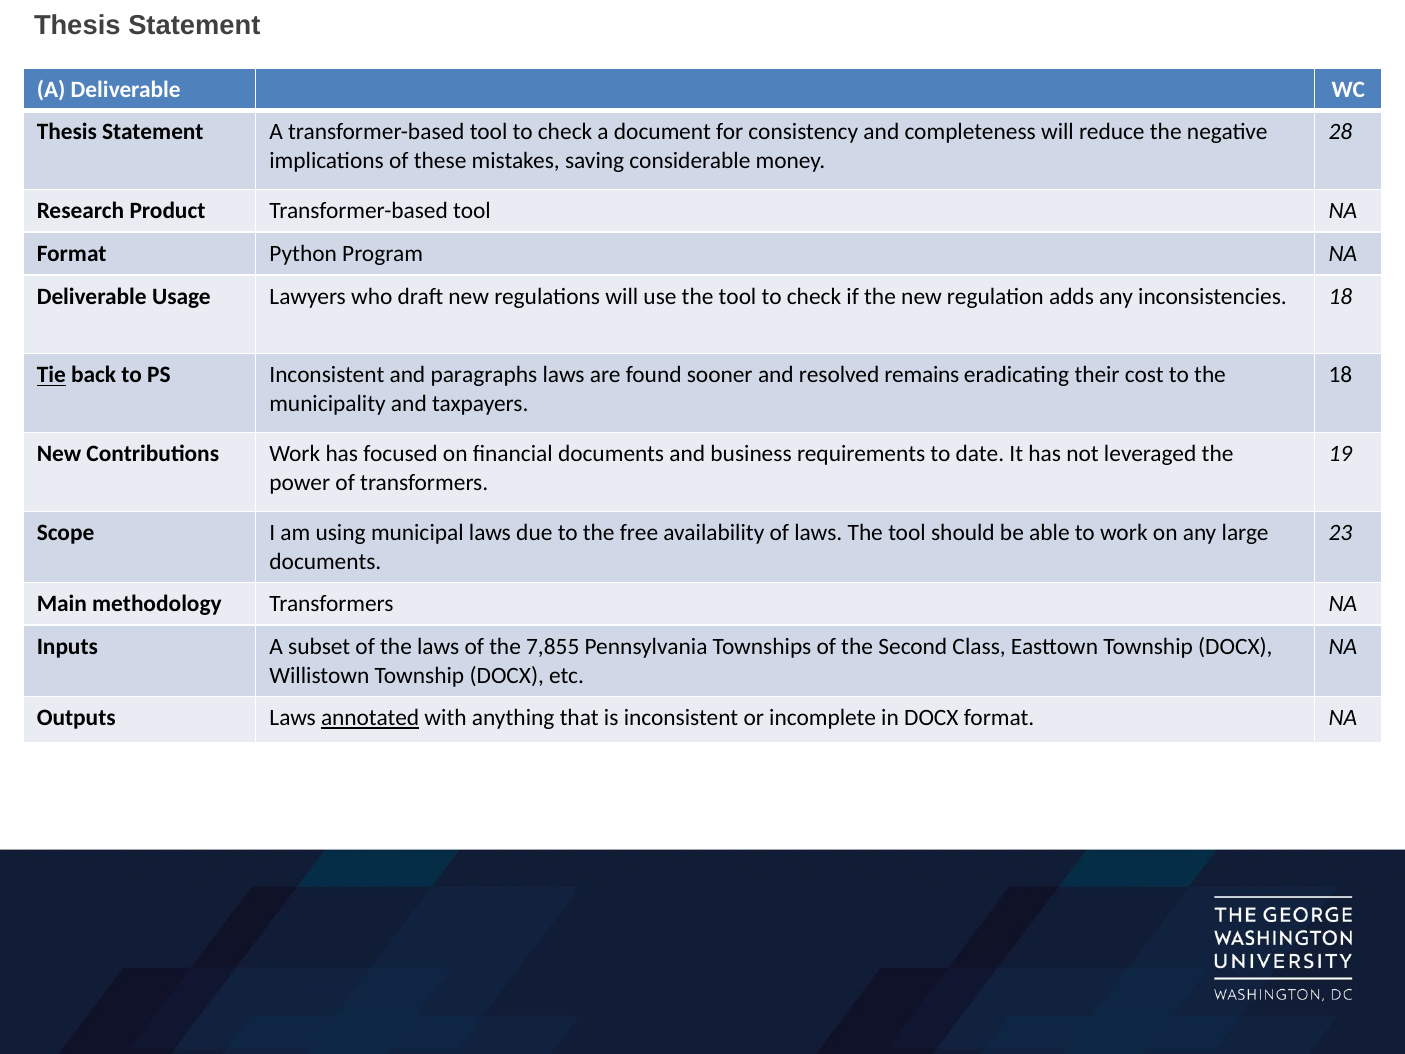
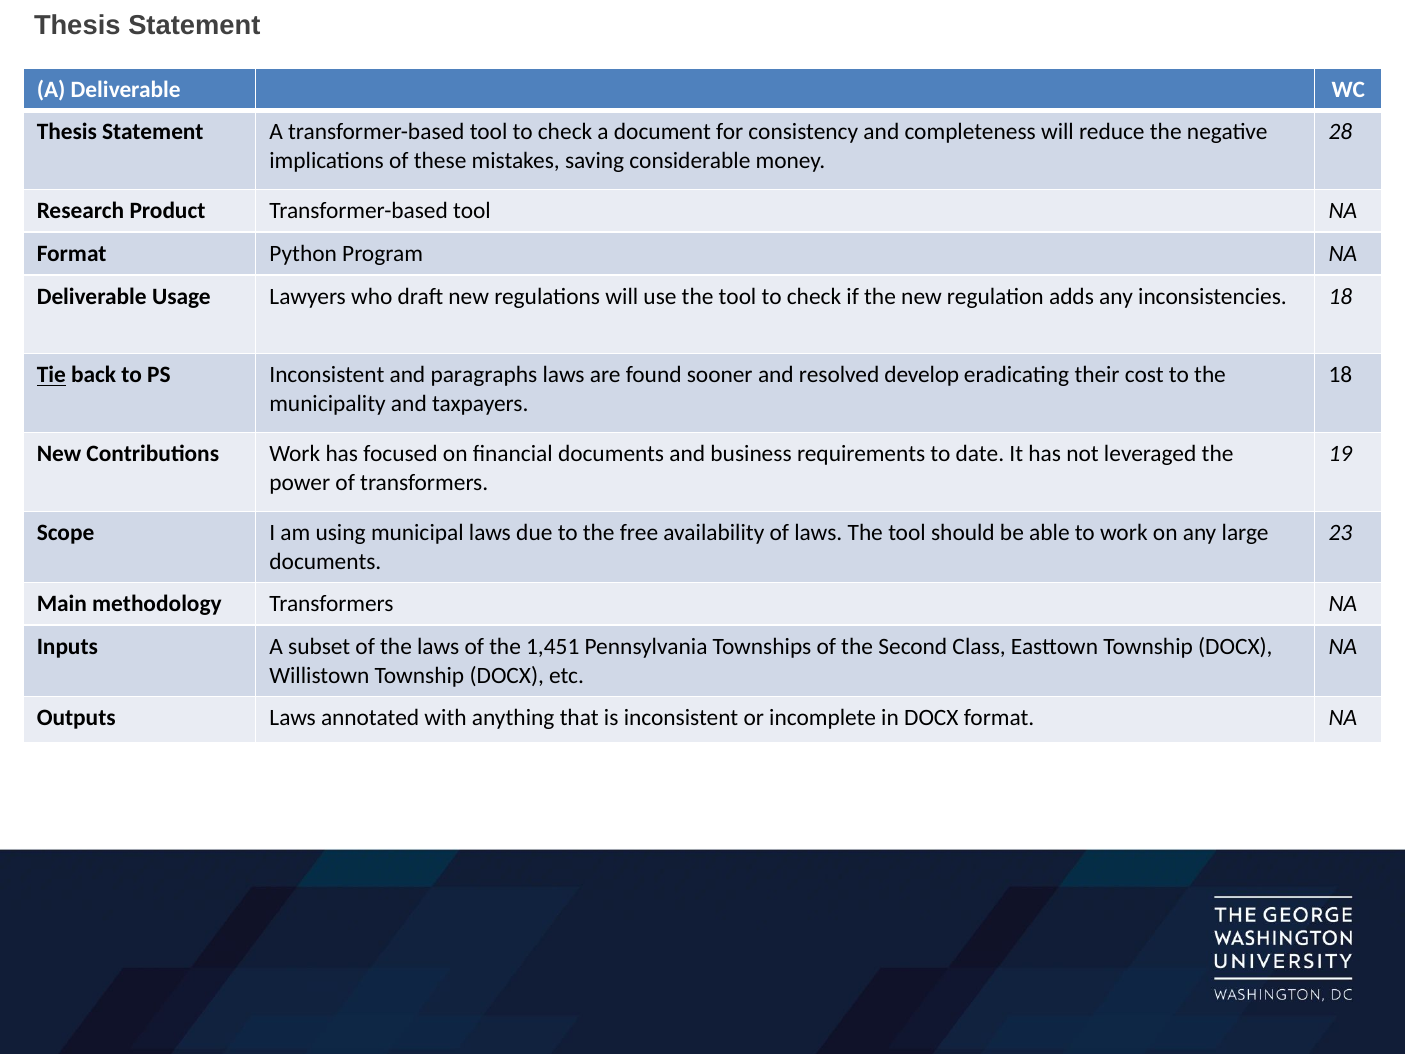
remains: remains -> develop (922, 375)
7,855: 7,855 -> 1,451 (553, 647)
annotated underline: present -> none (370, 718)
